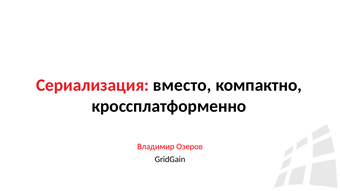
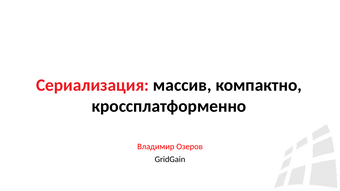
вместо: вместо -> массив (182, 85)
